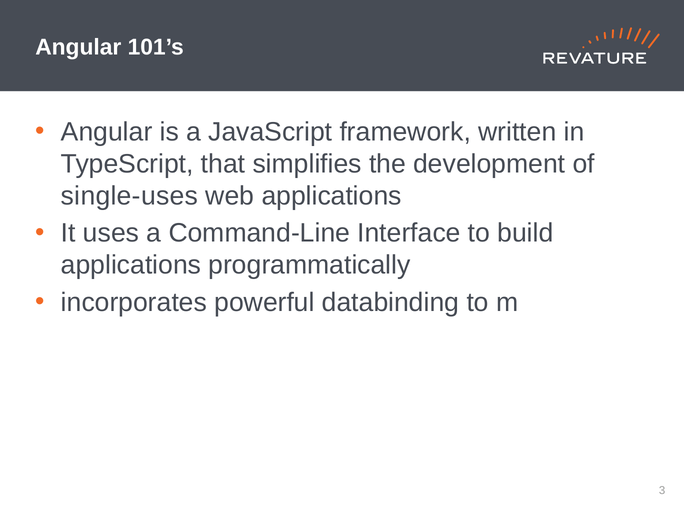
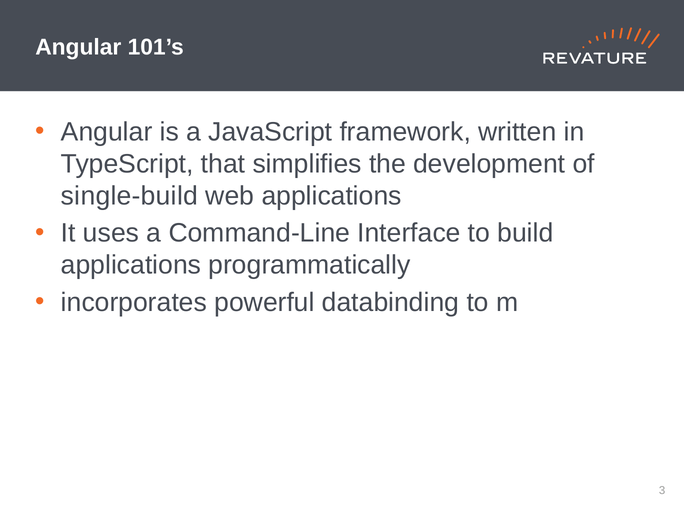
single-uses: single-uses -> single-build (129, 196)
